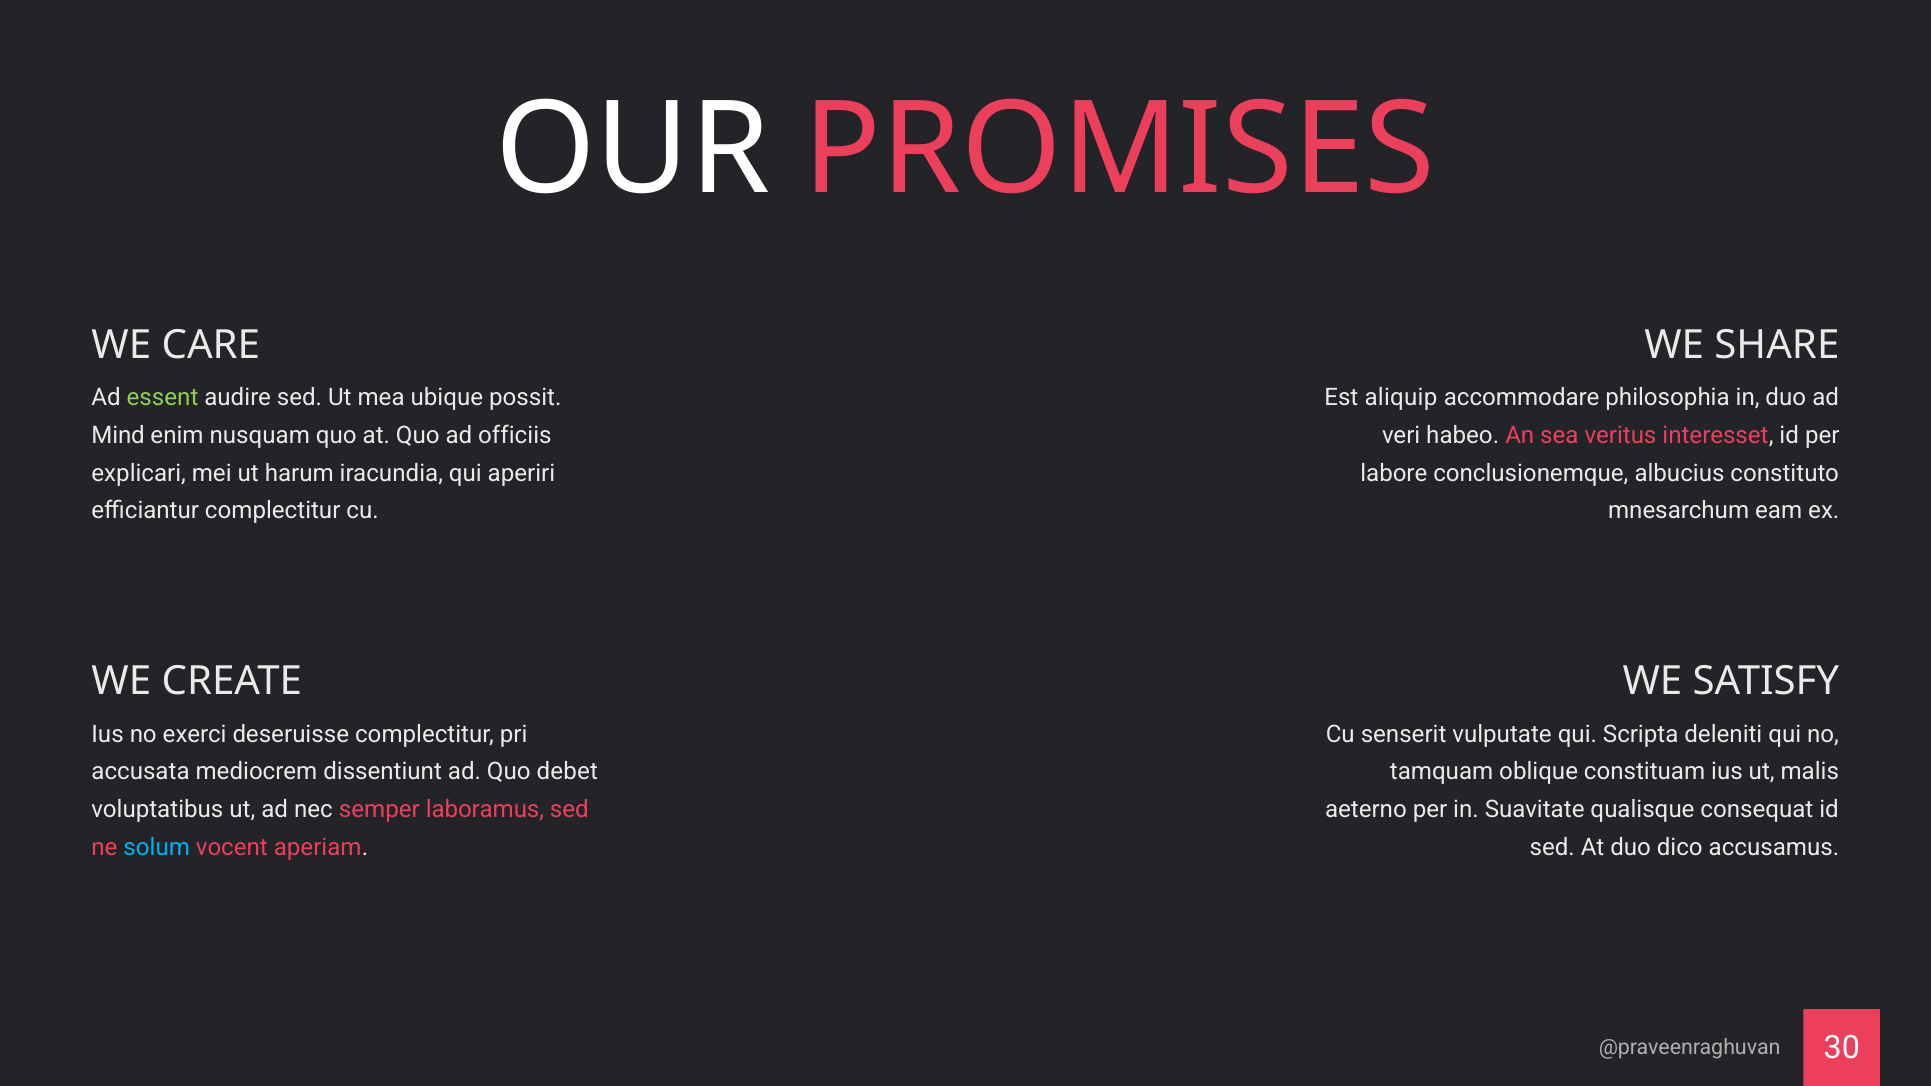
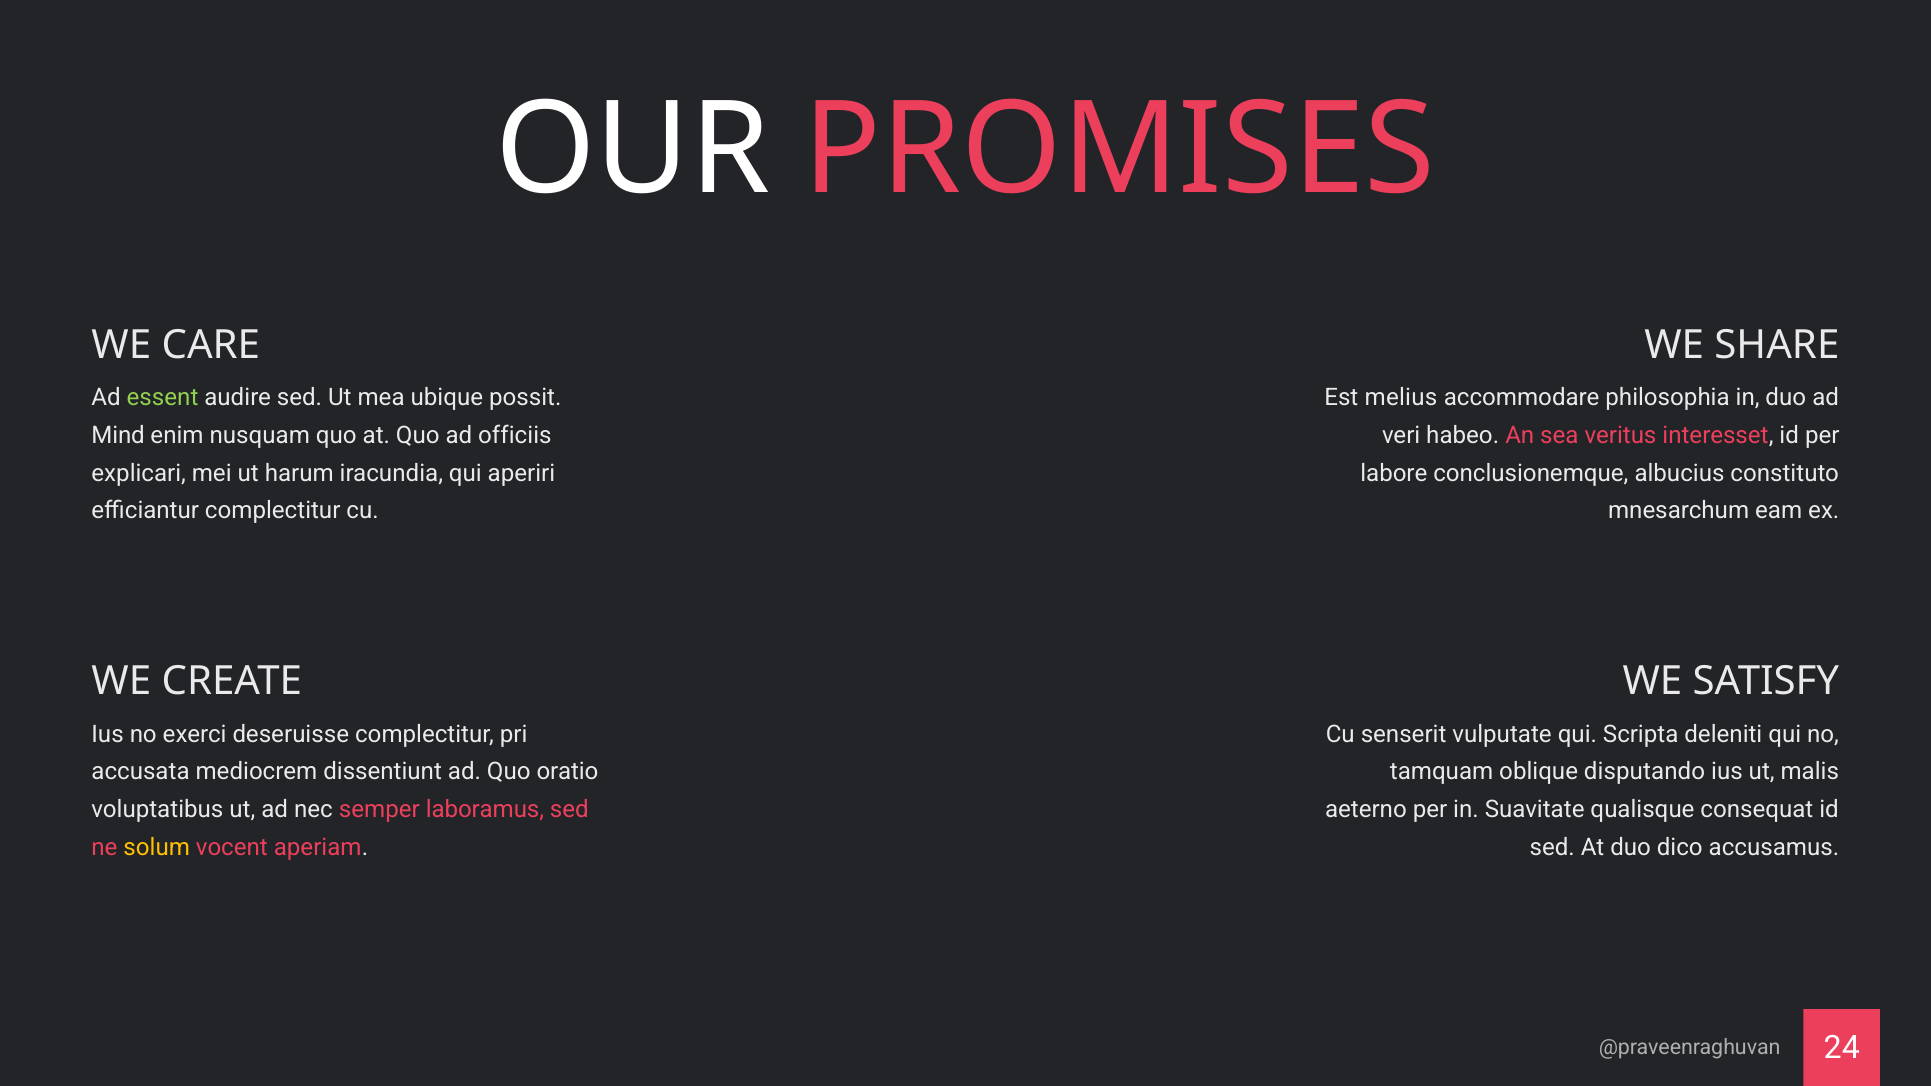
aliquip: aliquip -> melius (1401, 398)
debet: debet -> oratio (567, 772)
constituam: constituam -> disputando (1645, 772)
solum colour: light blue -> yellow (157, 847)
30: 30 -> 24 (1842, 1048)
